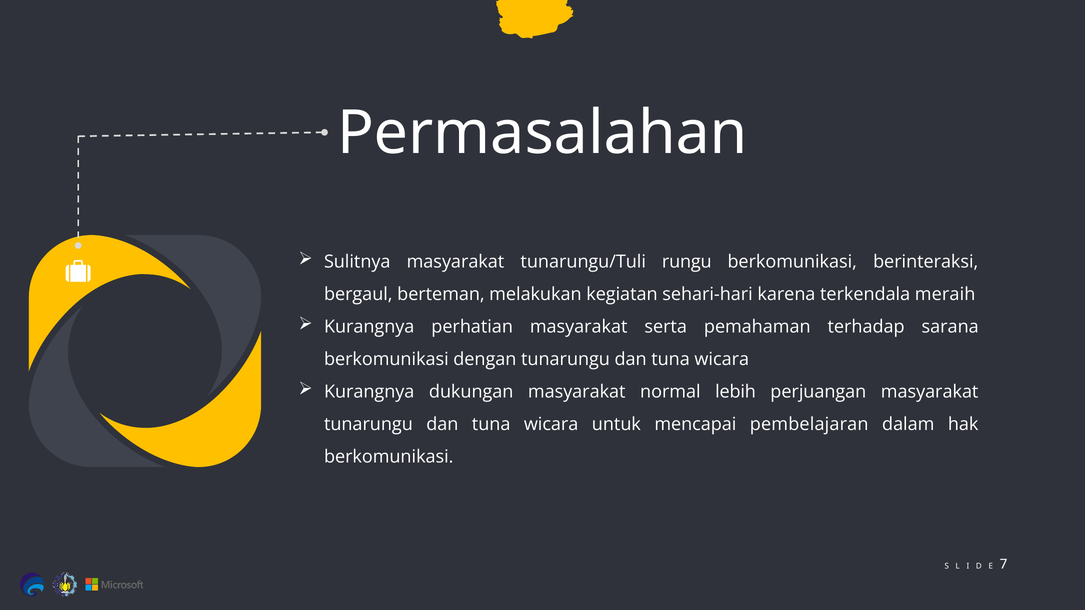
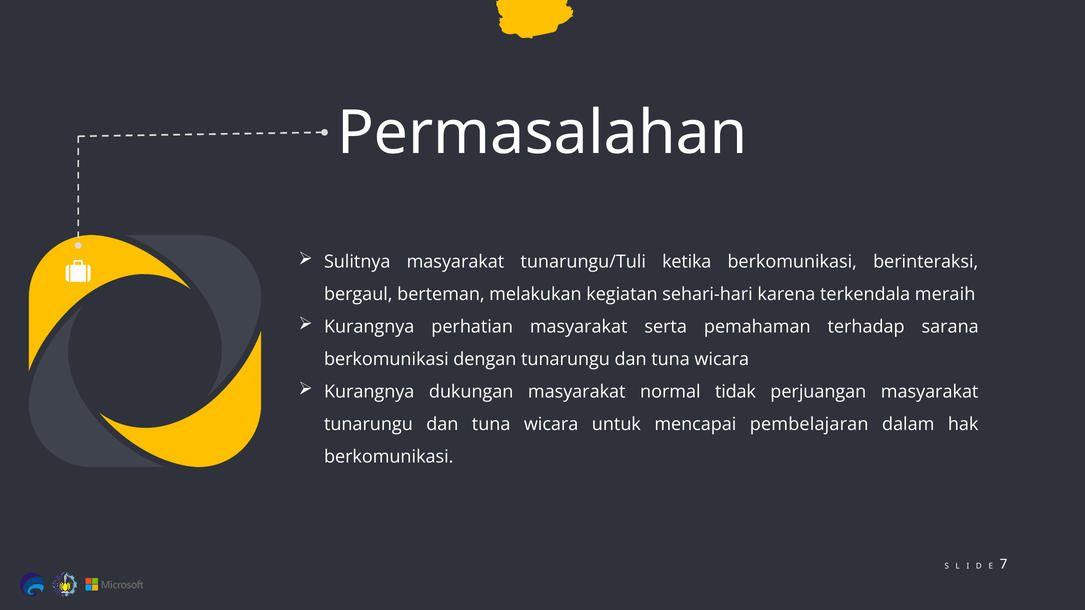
rungu: rungu -> ketika (687, 262)
lebih: lebih -> tidak (736, 392)
